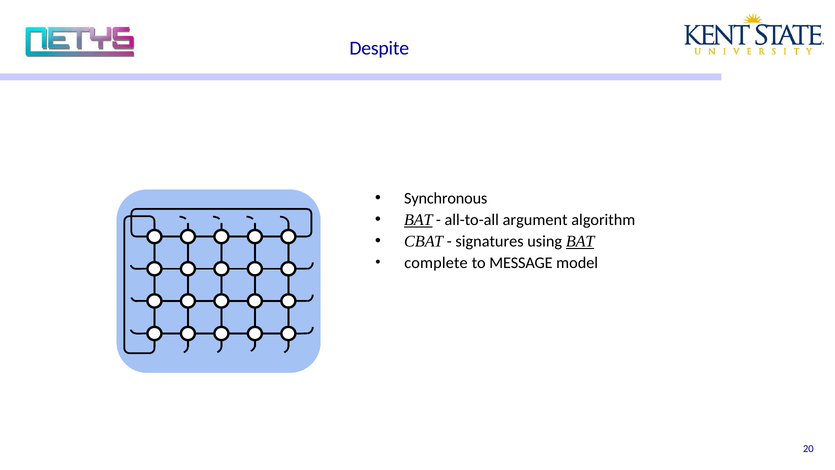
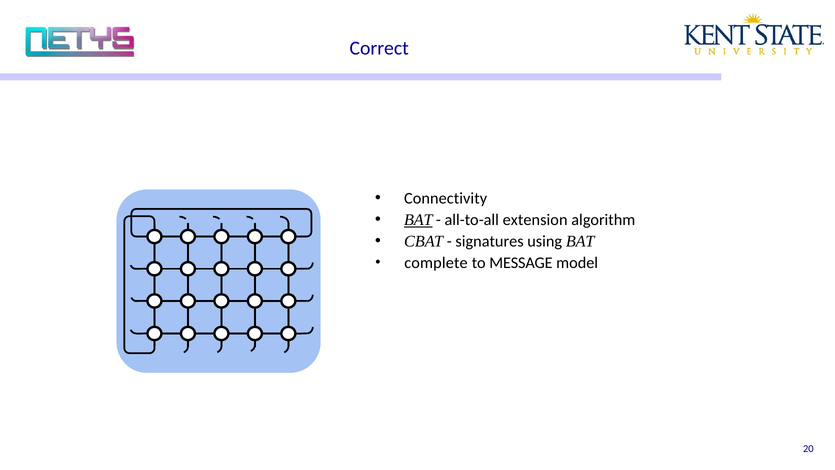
Despite: Despite -> Correct (379, 48)
Synchronous: Synchronous -> Connectivity (446, 198)
argument: argument -> extension (535, 220)
BAT underline: present -> none (580, 241)
